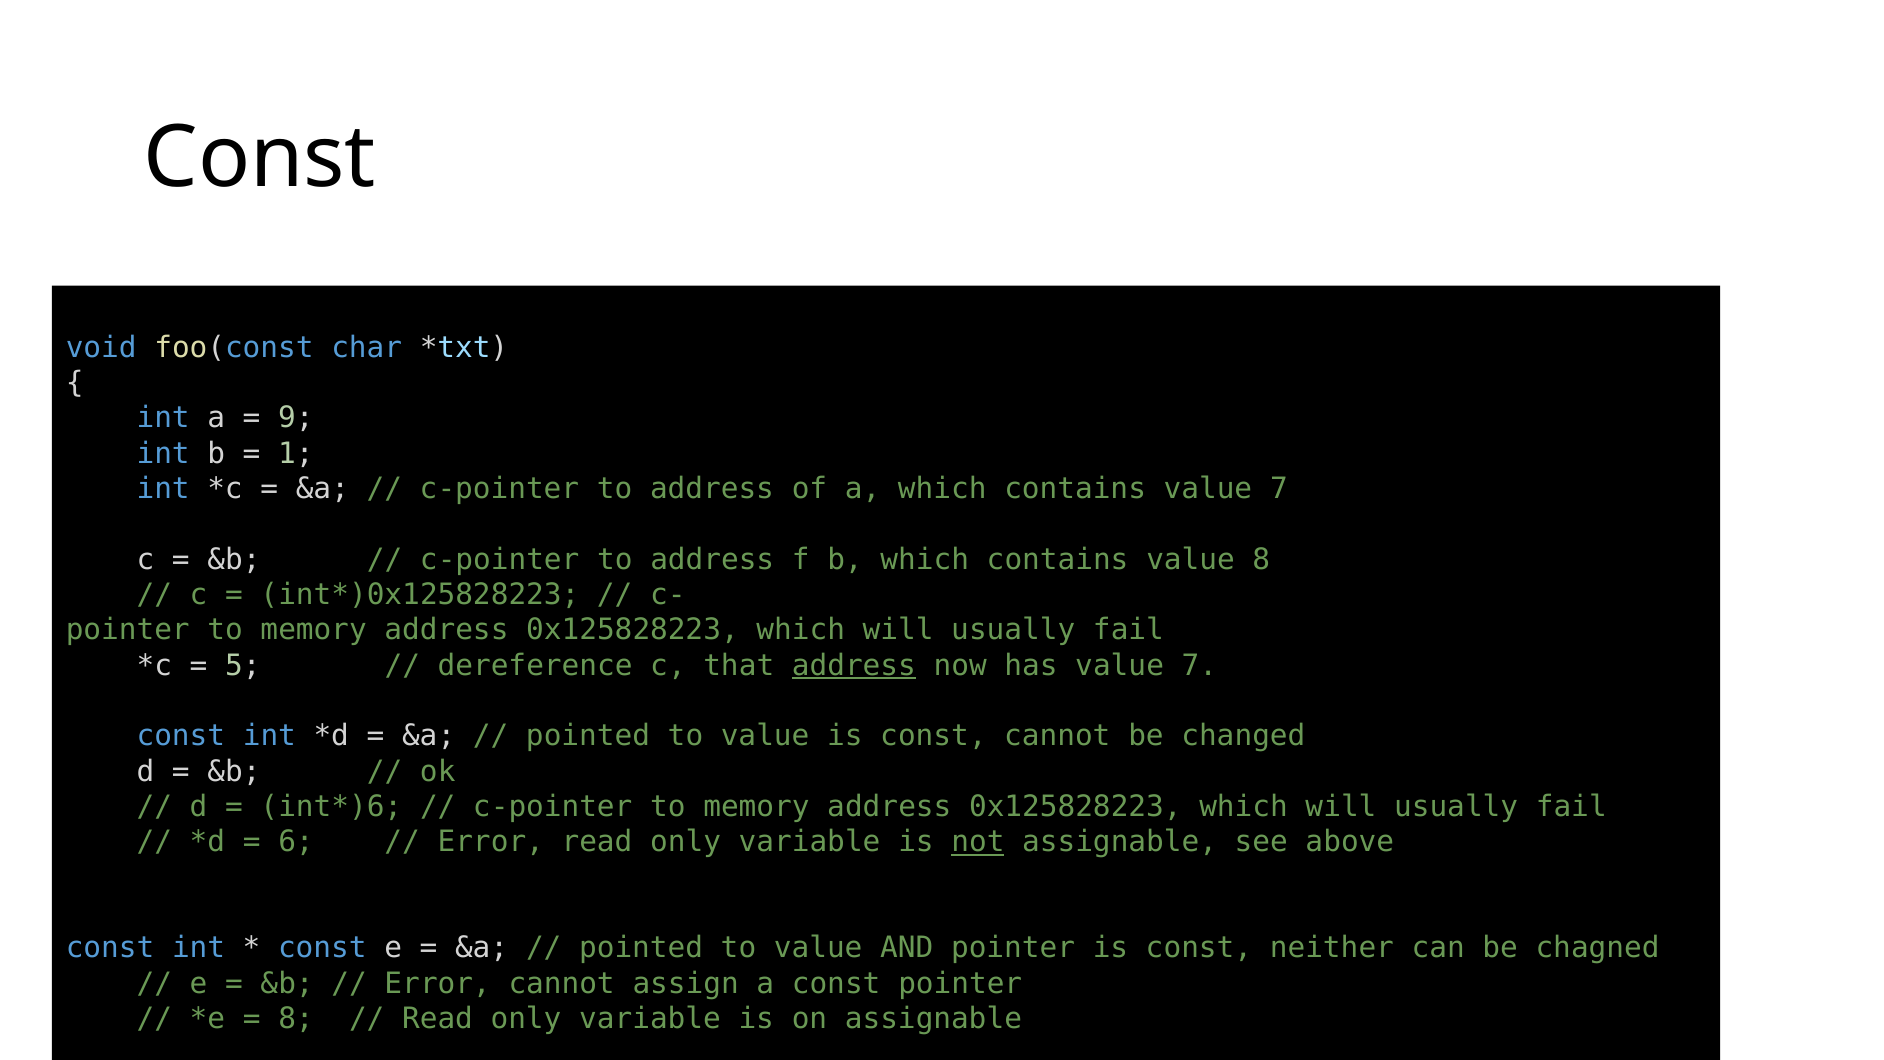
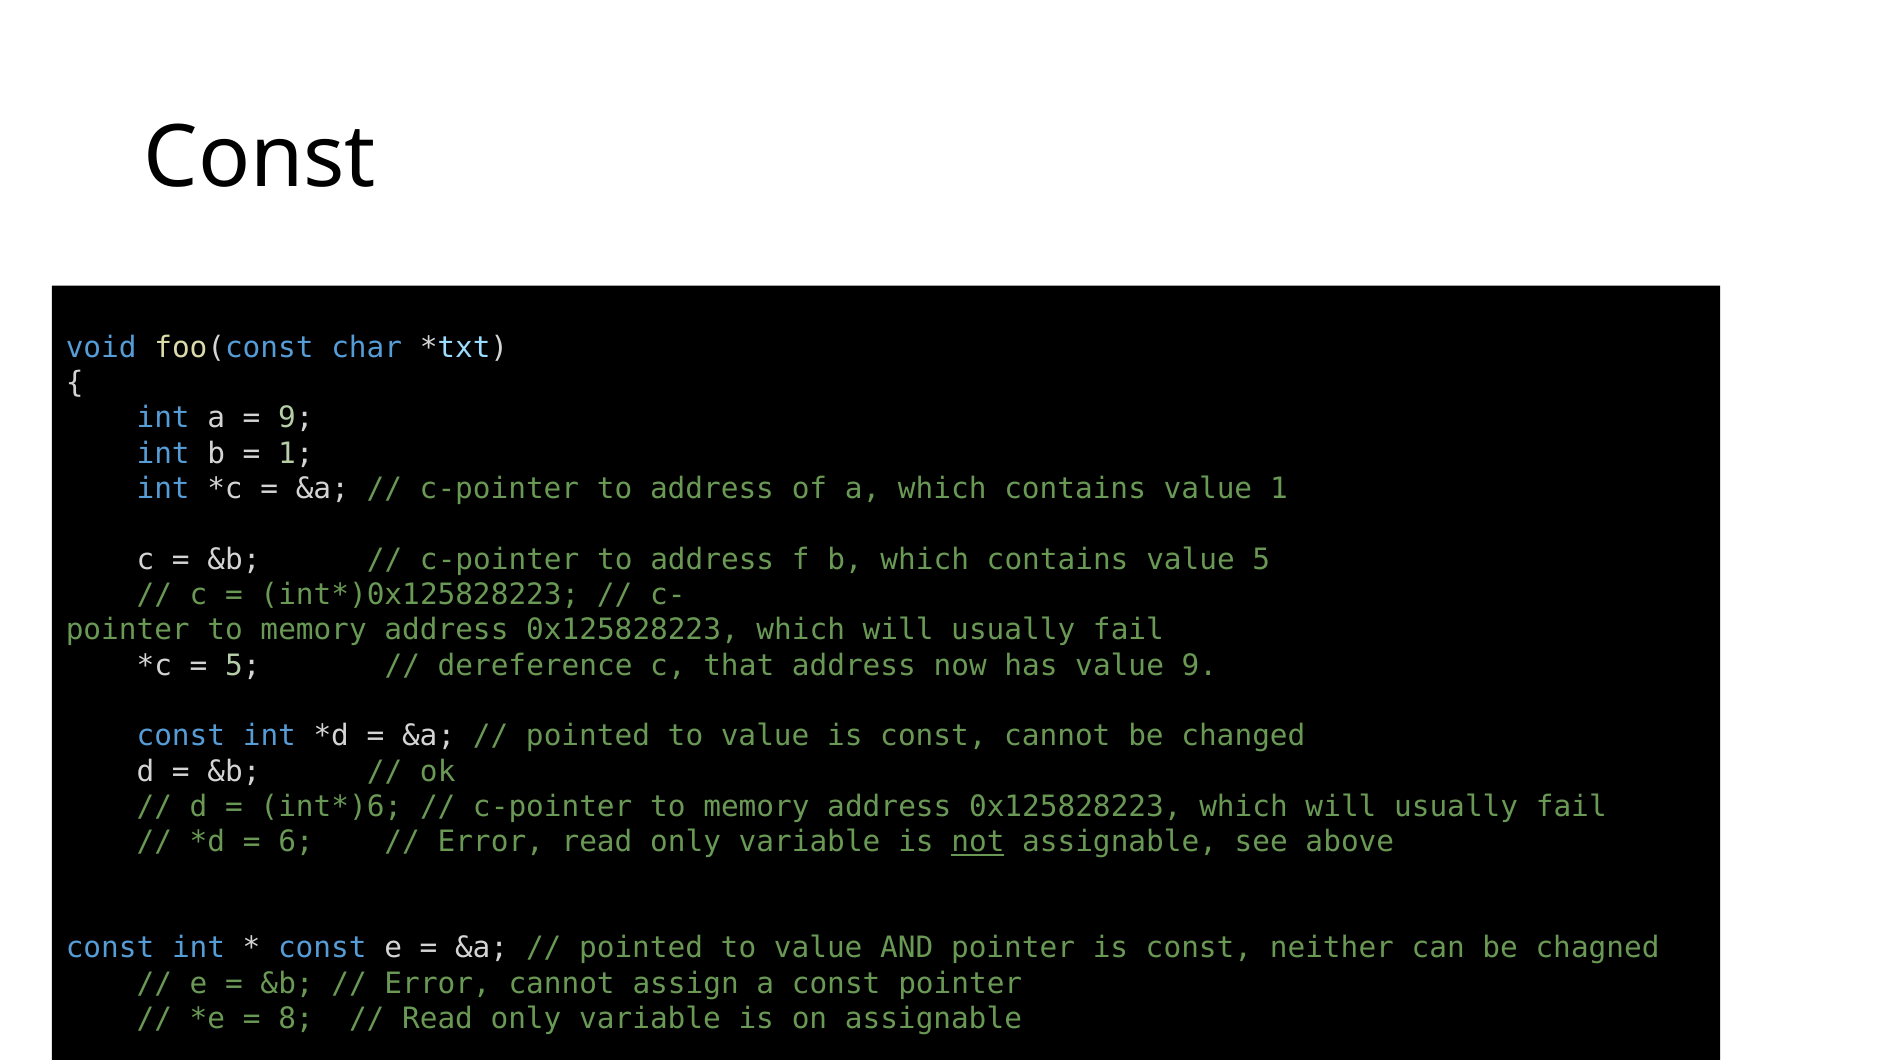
contains value 7: 7 -> 1 (1279, 489)
value 8: 8 -> 5 (1261, 559)
address underline: present -> none (854, 665)
has value 7: 7 -> 9 (1199, 665)
